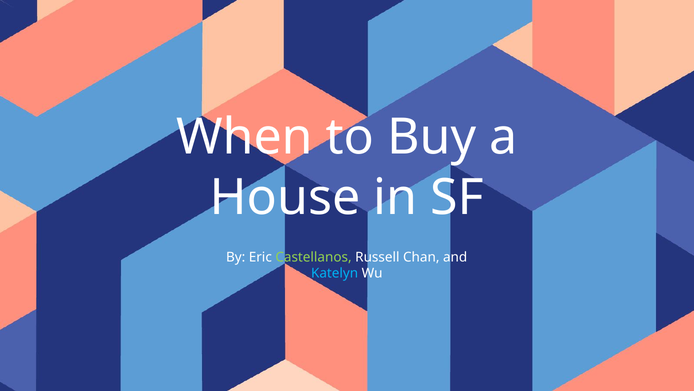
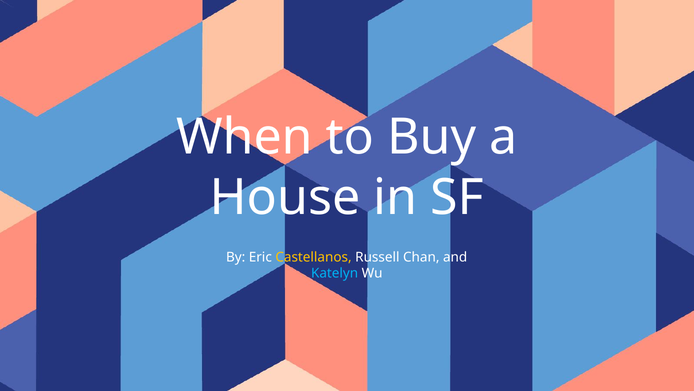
Castellanos colour: light green -> yellow (314, 257)
